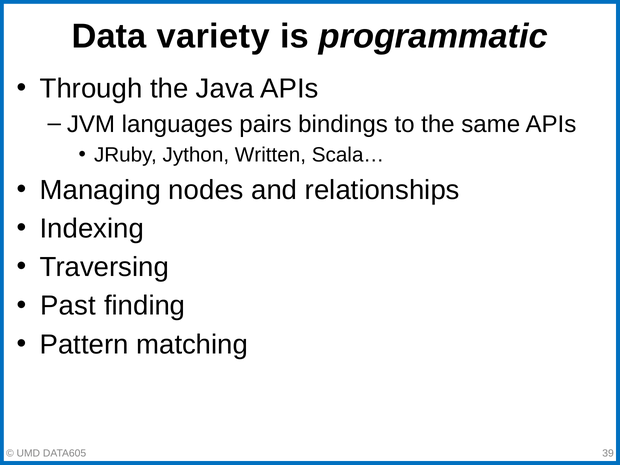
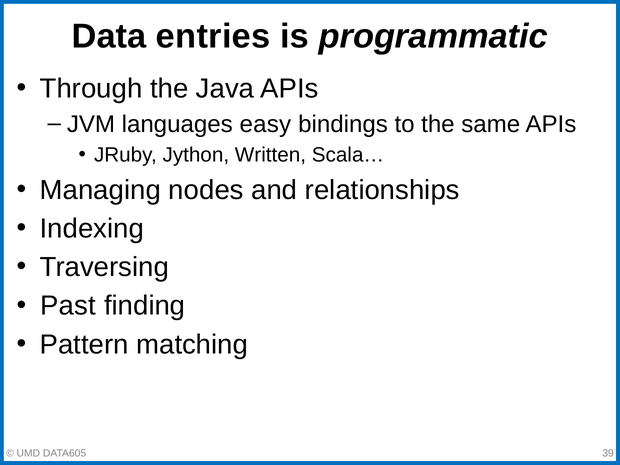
variety: variety -> entries (213, 36)
pairs: pairs -> easy (265, 124)
